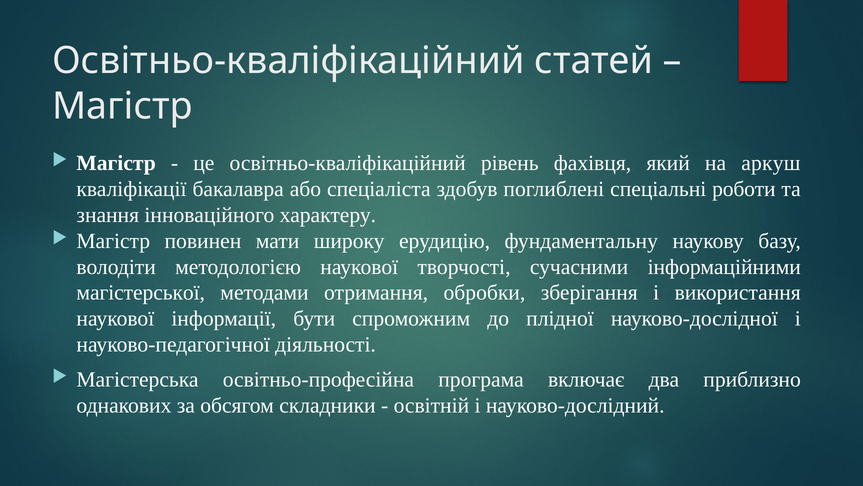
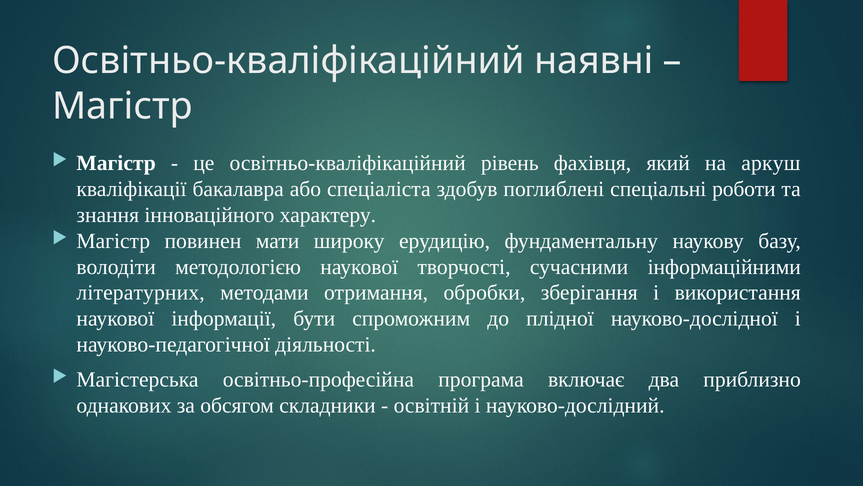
статей: статей -> наявні (594, 61)
магістерської: магістерської -> літературних (141, 292)
